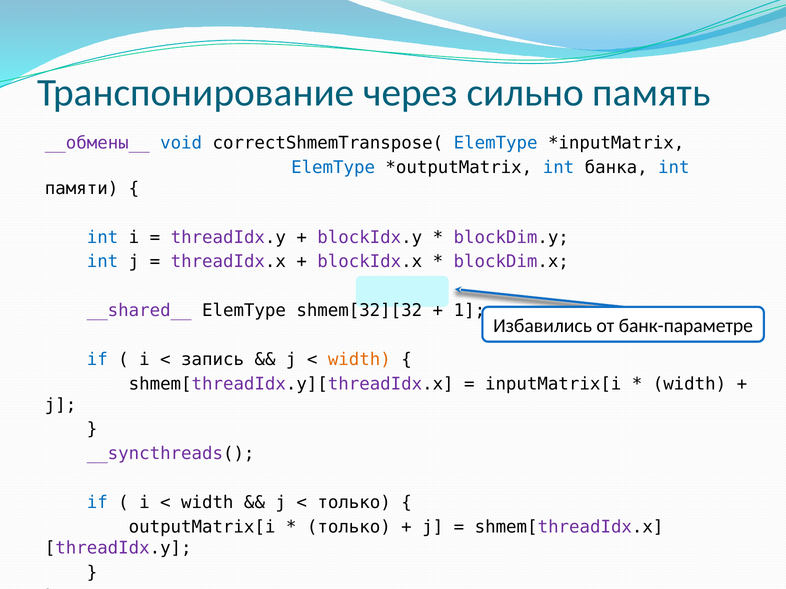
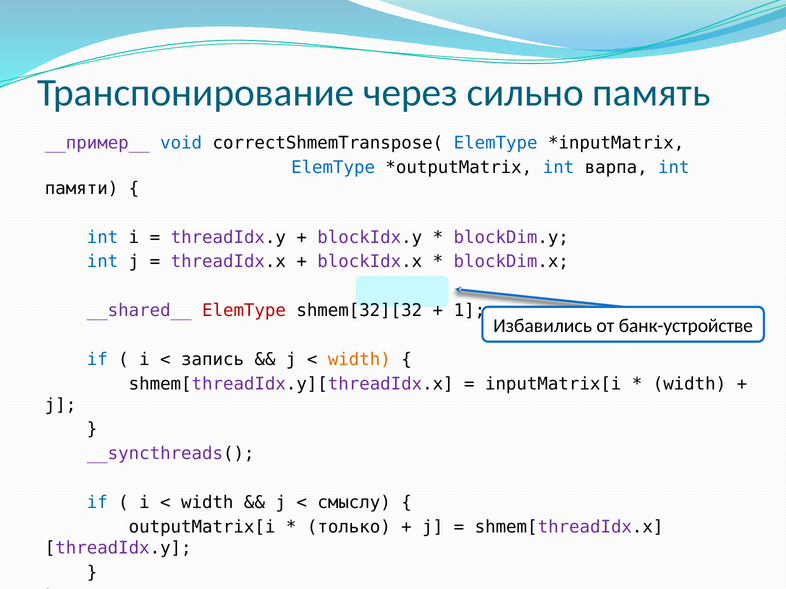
__обмены__: __обмены__ -> __пример__ (97, 143)
банка: банка -> варпа (616, 168)
ElemType colour: black -> red (244, 311)
банк-параметре: банк-параметре -> банк-устройстве (686, 326)
только: только -> смыслу (354, 503)
